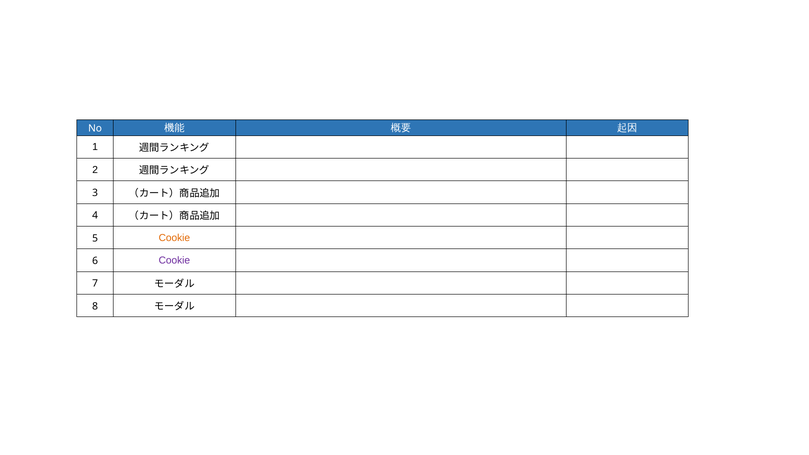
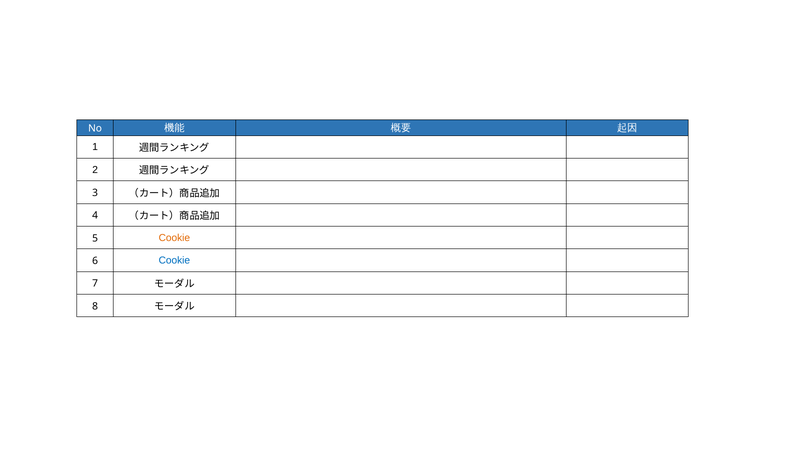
Cookie colour: purple -> blue (174, 261)
